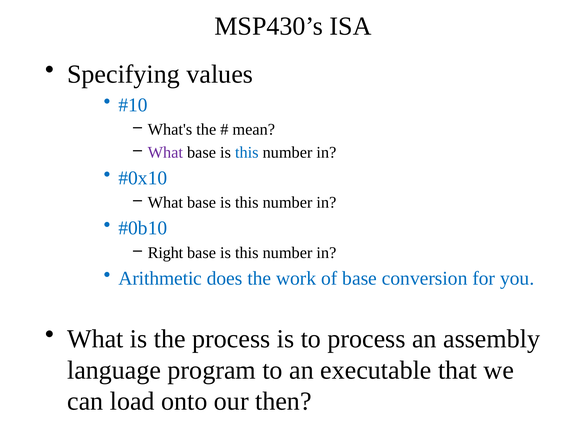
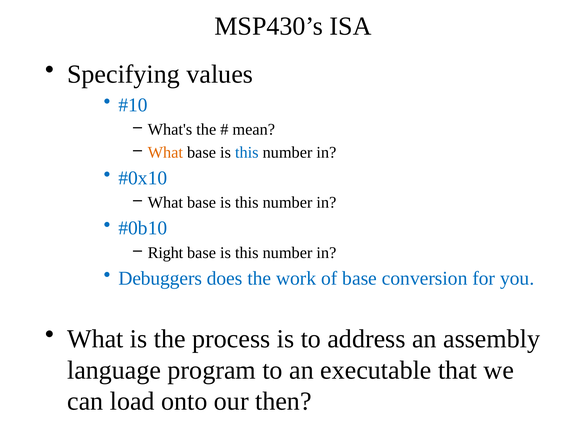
What colour: purple -> orange (165, 152)
Arithmetic: Arithmetic -> Debuggers (160, 278)
to process: process -> address (366, 338)
